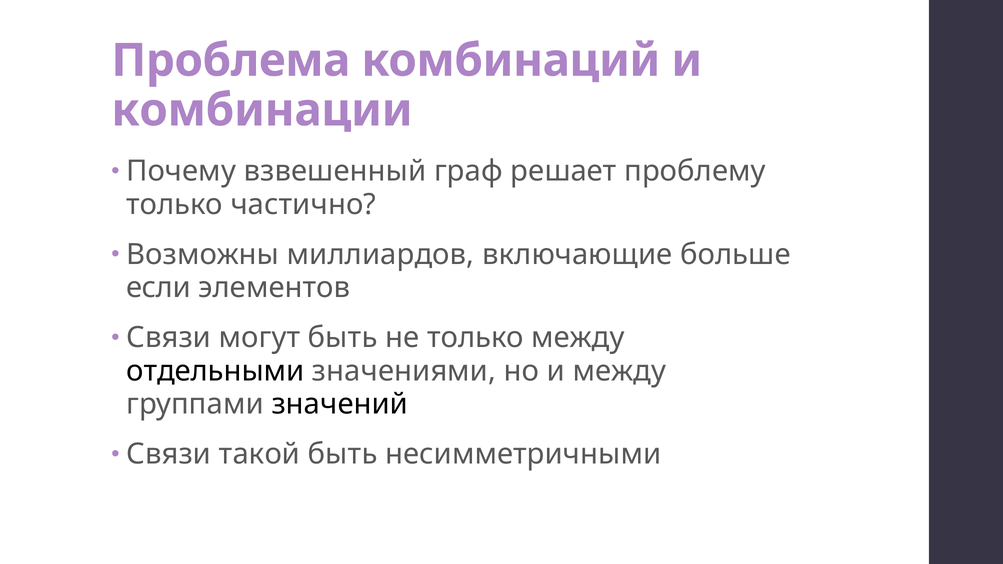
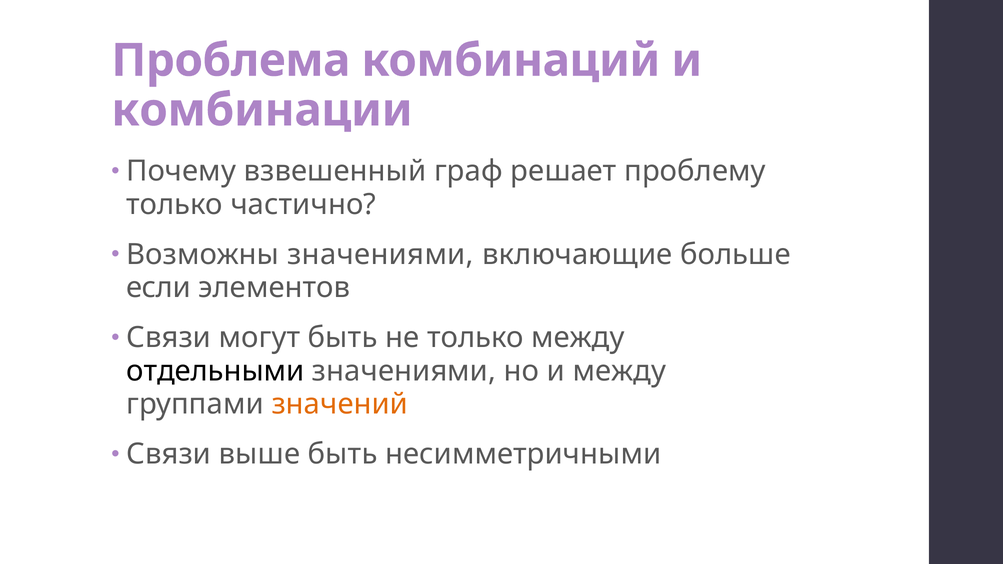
Возможны миллиардов: миллиардов -> значениями (380, 254)
значений colour: black -> orange (340, 404)
такой: такой -> выше (259, 454)
